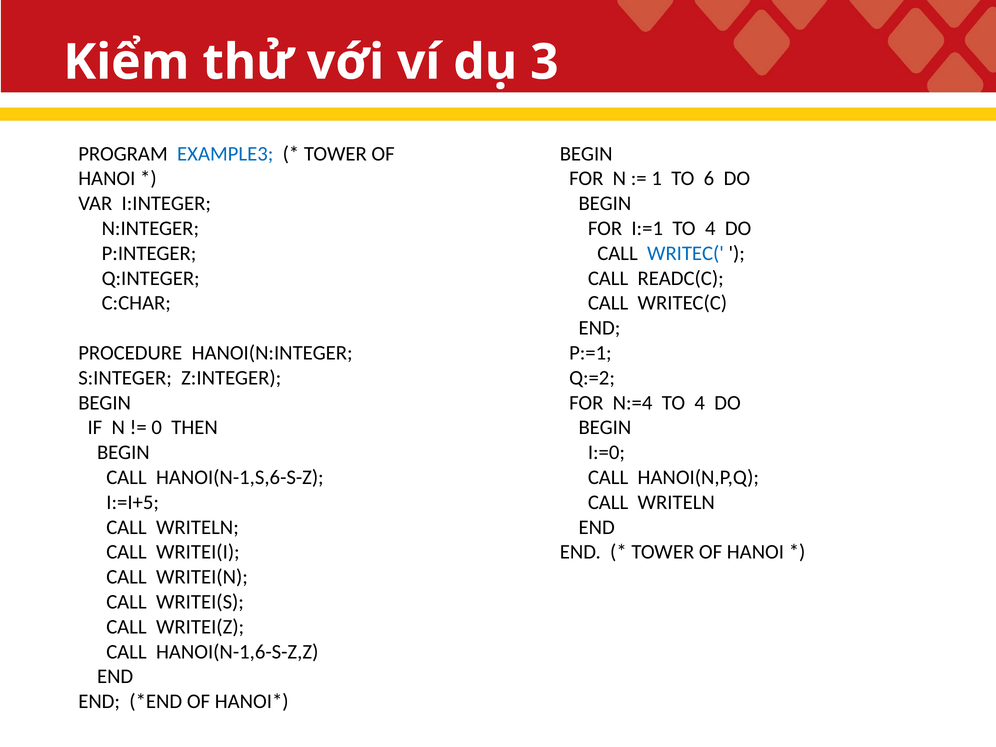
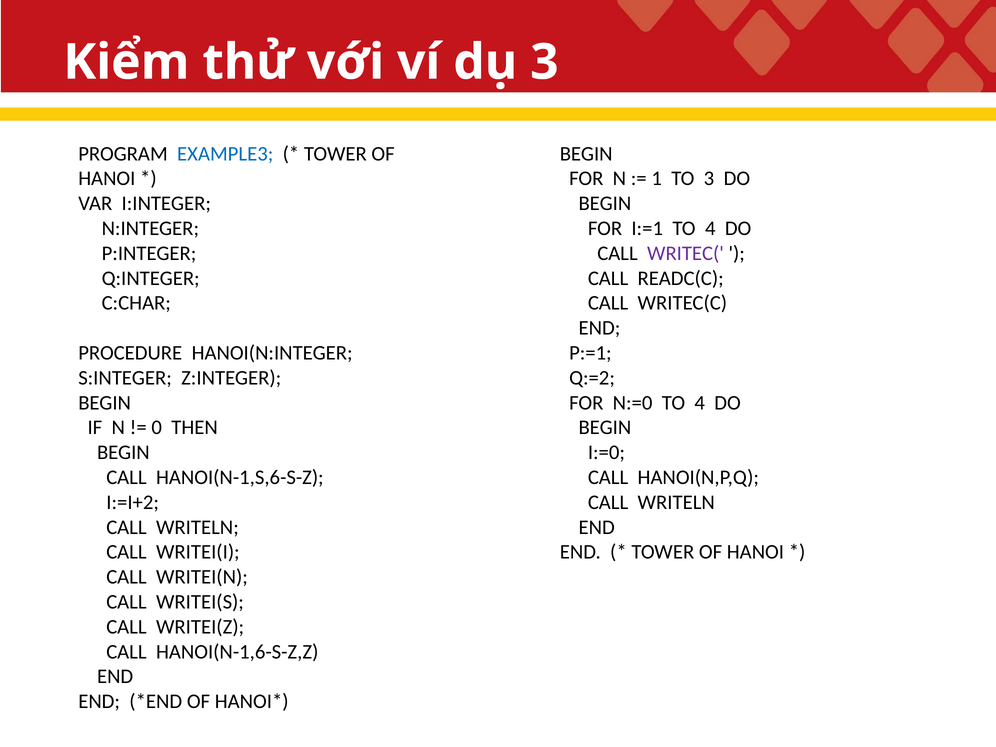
TO 6: 6 -> 3 (709, 179)
WRITEC( colour: blue -> purple (686, 253)
N:=4: N:=4 -> N:=0 (633, 403)
I:=I+5: I:=I+5 -> I:=I+2 (133, 502)
